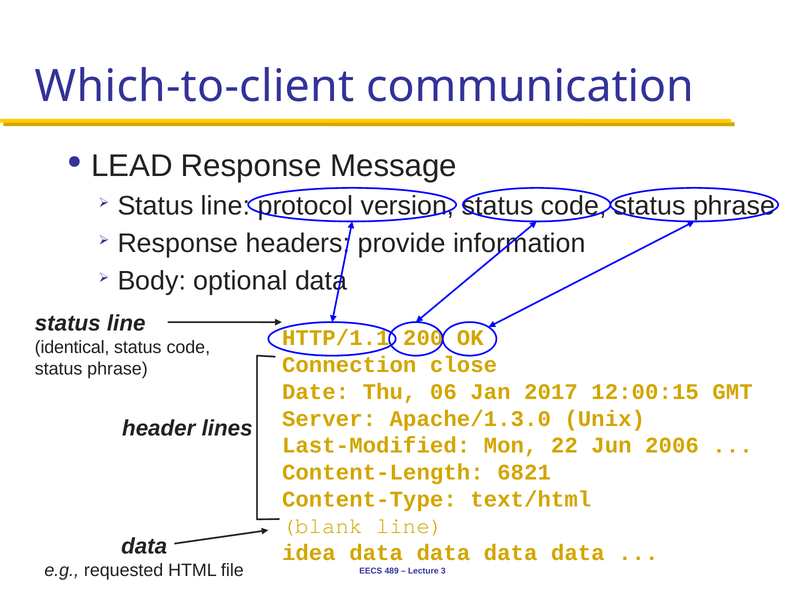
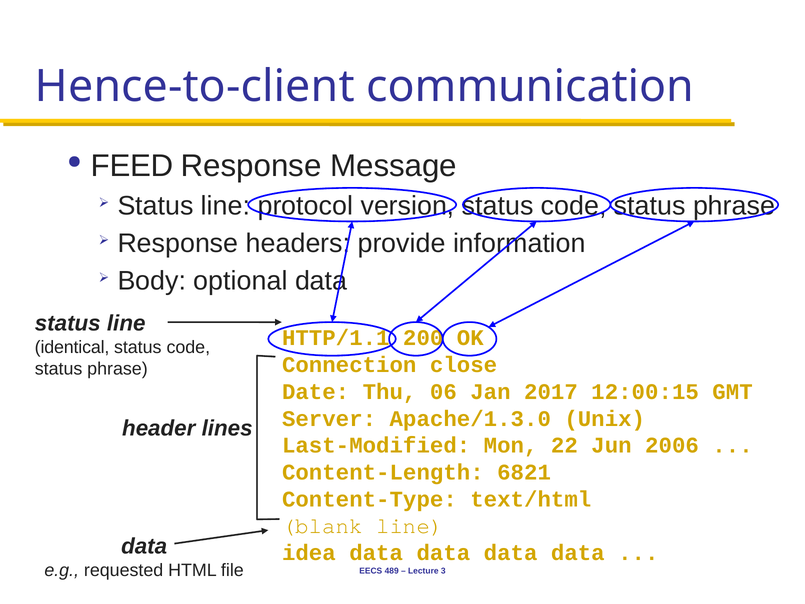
Which-to-client: Which-to-client -> Hence-to-client (195, 86)
LEAD: LEAD -> FEED (132, 166)
